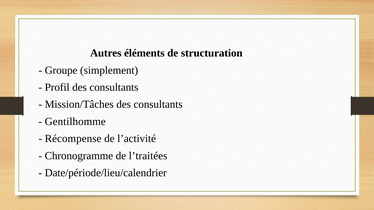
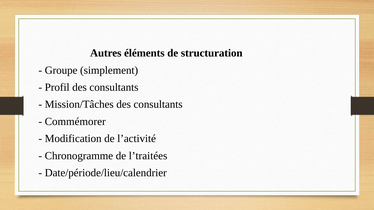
Gentilhomme: Gentilhomme -> Commémorer (75, 122)
Récompense: Récompense -> Modification (73, 139)
